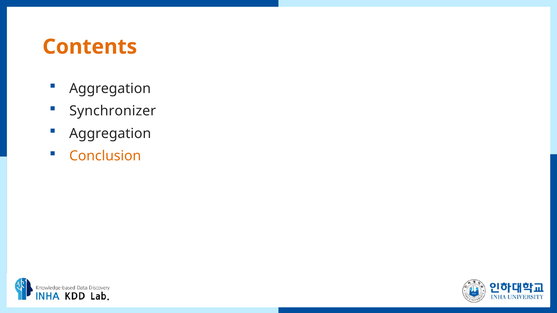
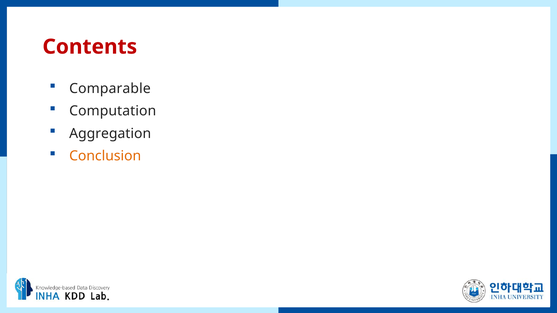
Contents colour: orange -> red (90, 47)
Aggregation: Aggregation -> Comparable (110, 89)
Synchronizer: Synchronizer -> Computation (113, 111)
